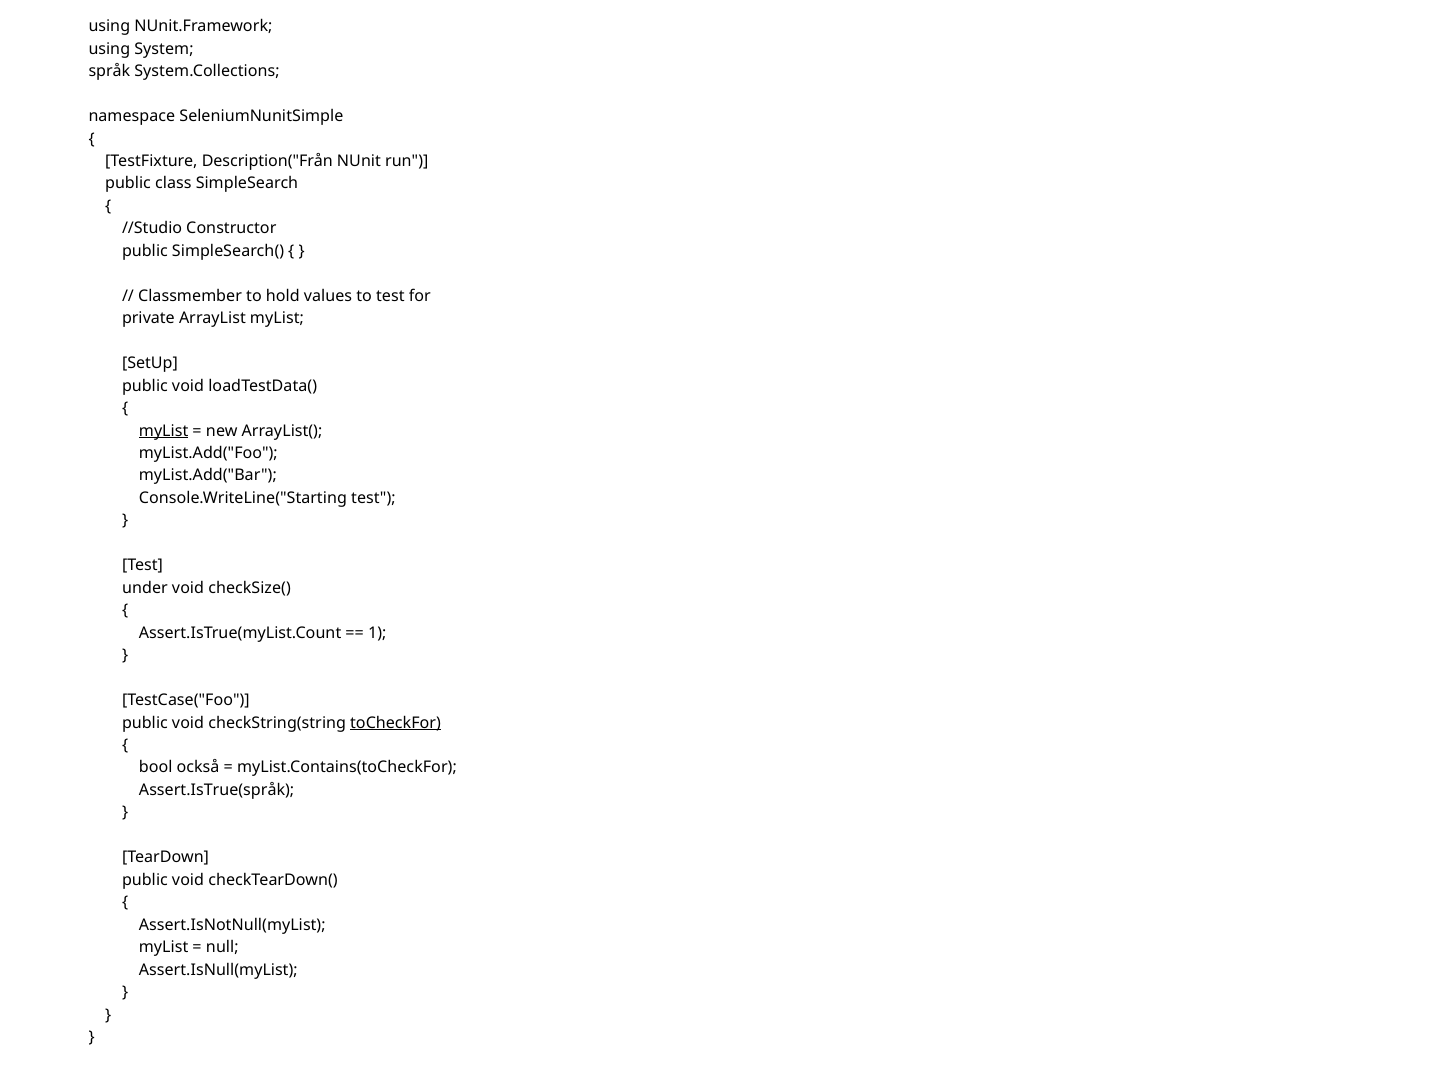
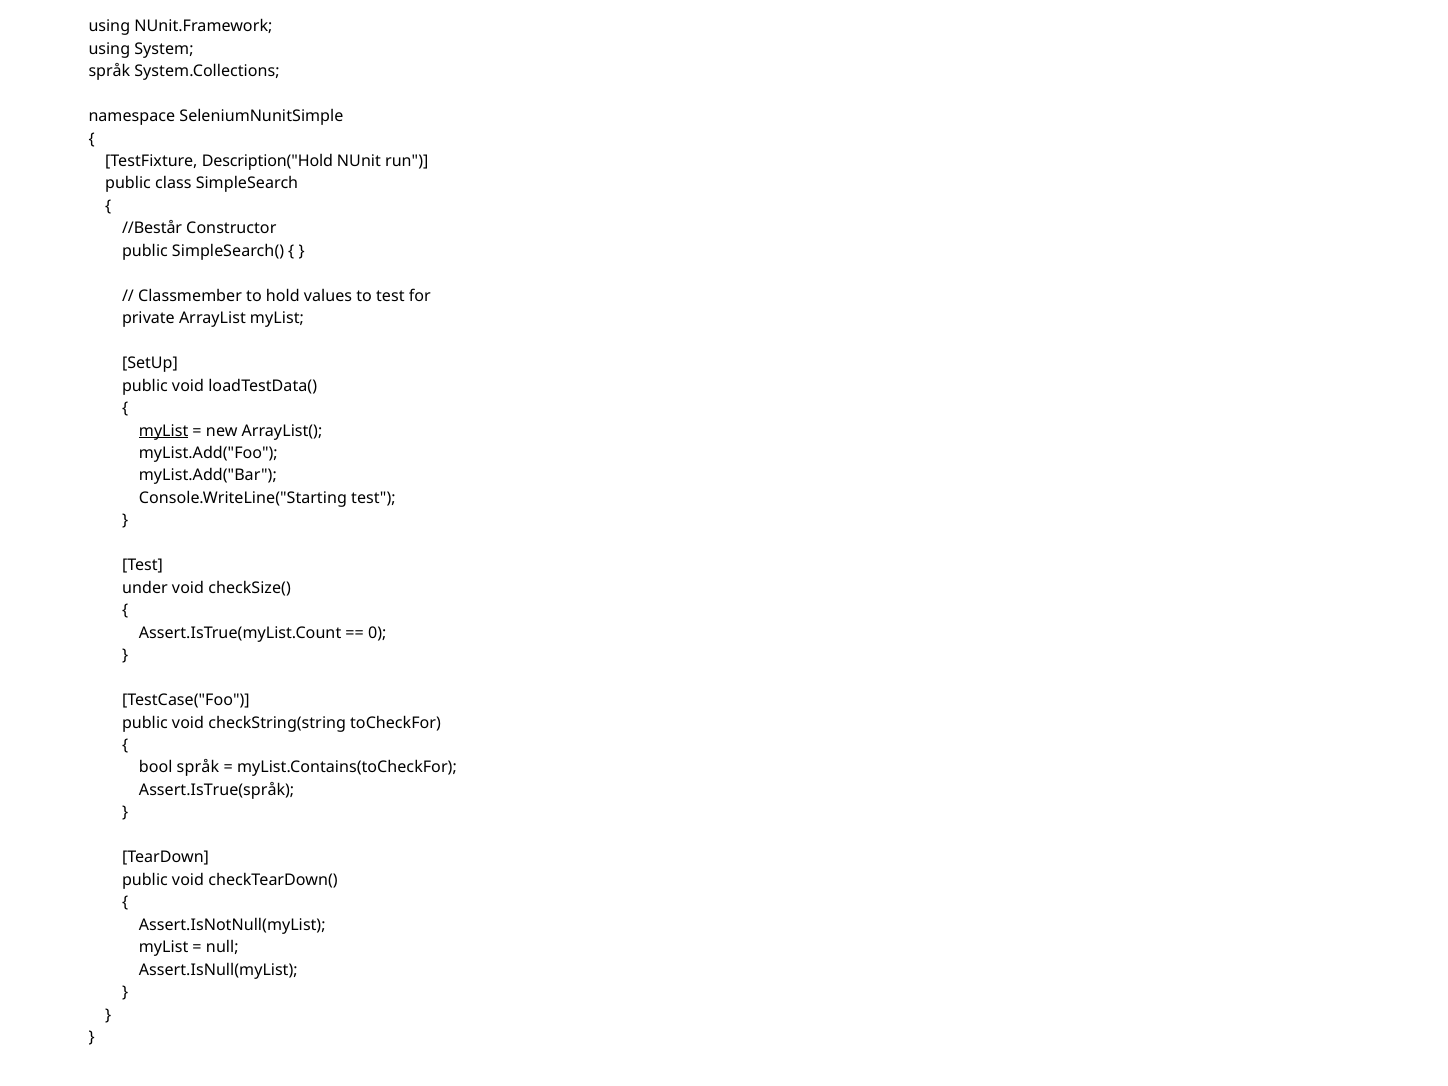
Description("Från: Description("Från -> Description("Hold (267, 161)
//Studio: //Studio -> //Består (152, 229)
1: 1 -> 0 (377, 633)
toCheckFor underline: present -> none (396, 723)
bool också: också -> språk (198, 768)
